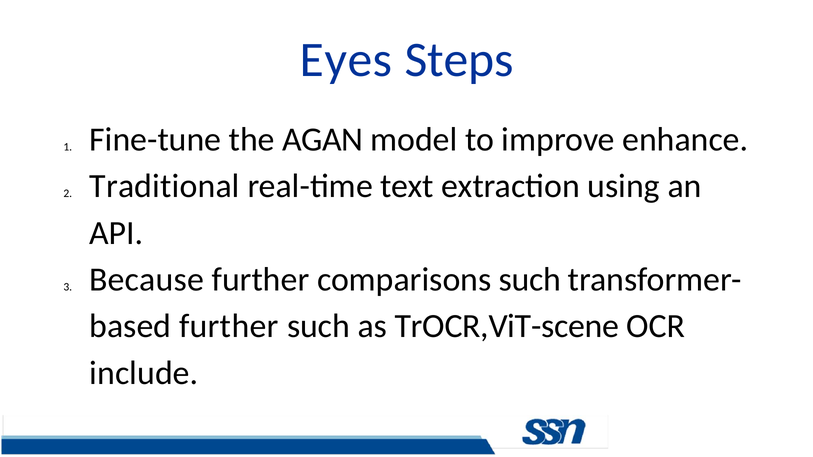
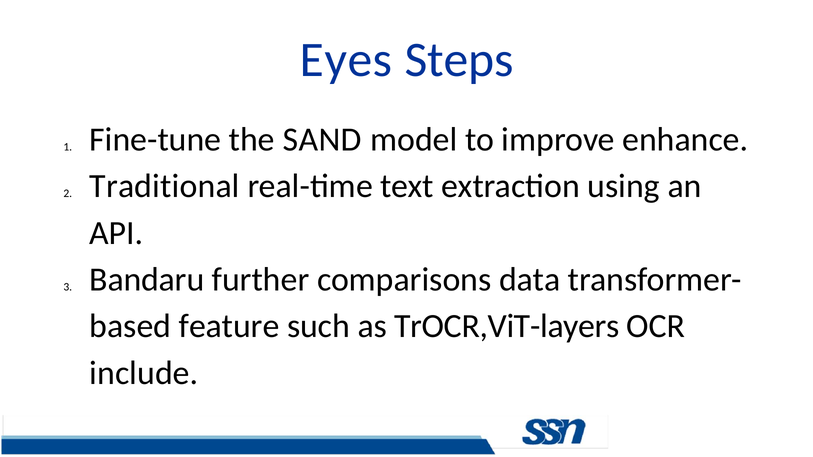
AGAN: AGAN -> SAND (322, 140)
Because: Because -> Bandaru (147, 280)
comparisons such: such -> data (530, 280)
further: further -> feature (229, 326)
TrOCR,ViT-scene: TrOCR,ViT-scene -> TrOCR,ViT-layers (507, 326)
